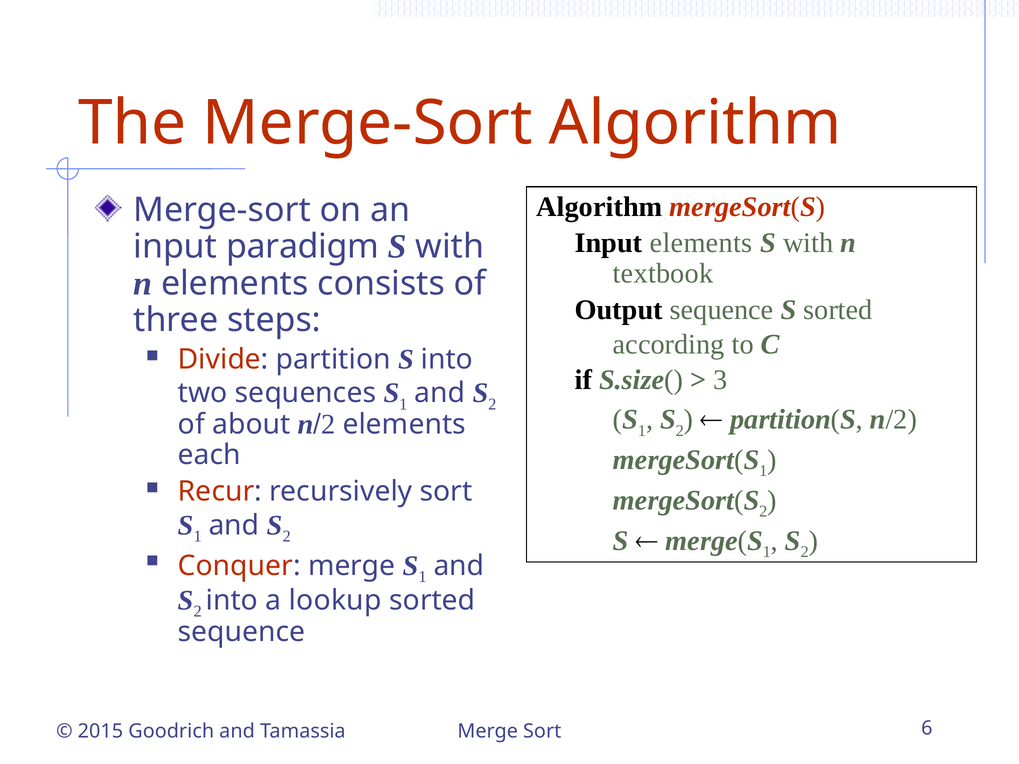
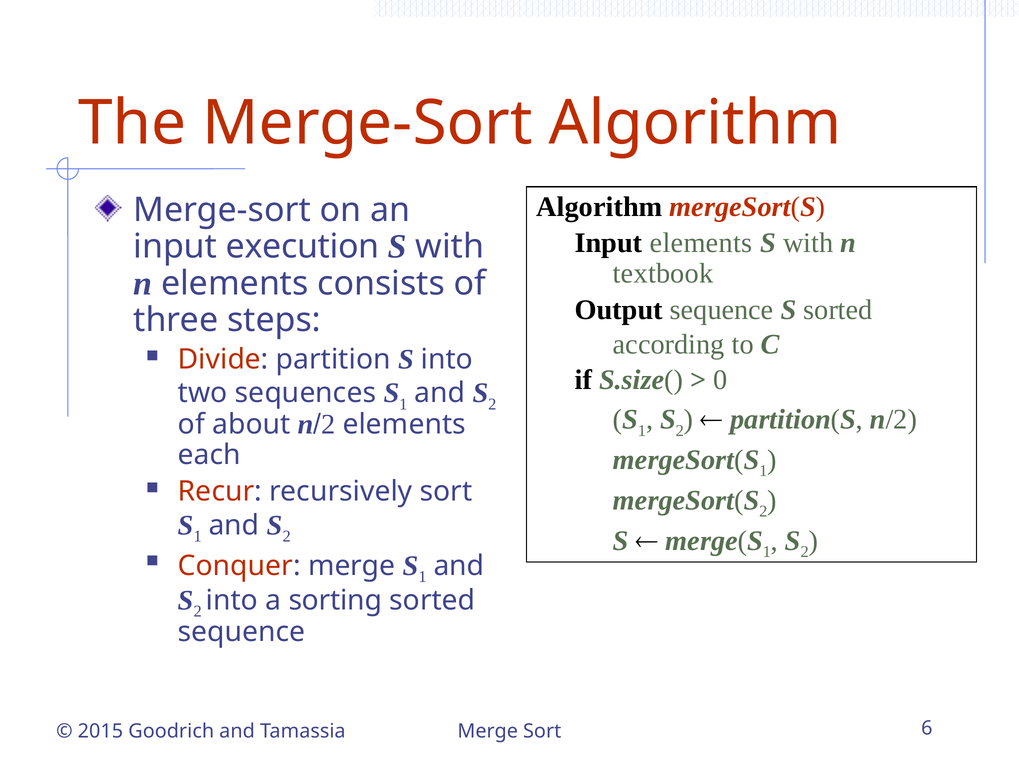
paradigm: paradigm -> execution (303, 247)
3: 3 -> 0 (720, 380)
lookup: lookup -> sorting (335, 601)
